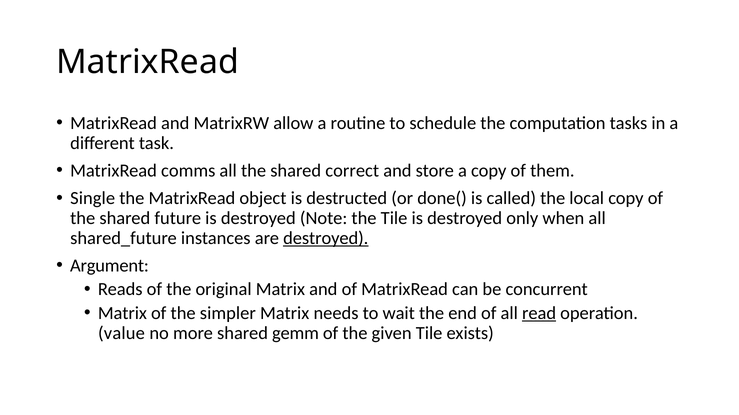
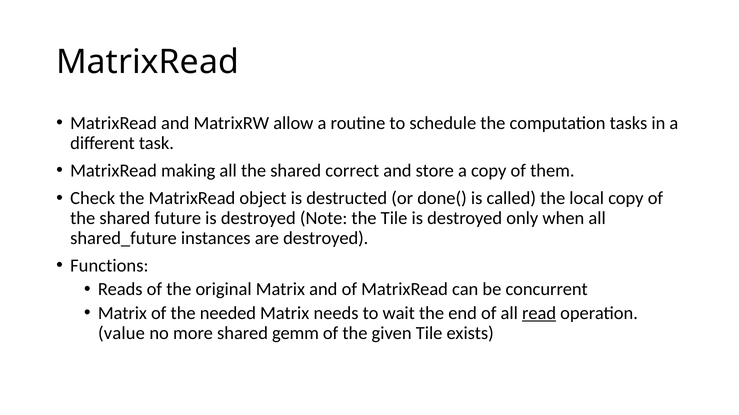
comms: comms -> making (188, 171)
Single: Single -> Check (93, 199)
destroyed underline: present -> none (326, 238)
Argument: Argument -> Functions (109, 266)
simpler: simpler -> needed (228, 314)
